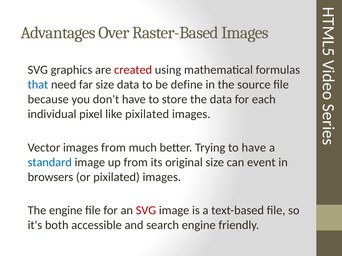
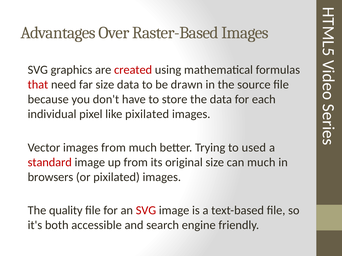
that colour: blue -> red (38, 85)
define: define -> drawn (187, 85)
to have: have -> used (254, 148)
standard colour: blue -> red (50, 163)
can event: event -> much (261, 163)
The engine: engine -> quality (66, 211)
